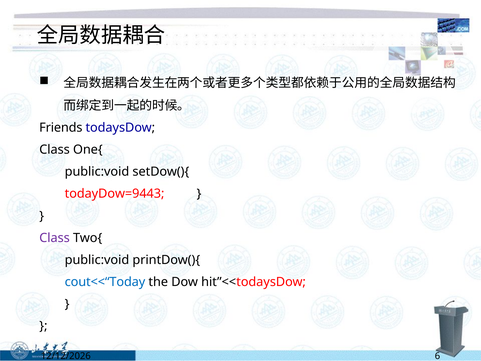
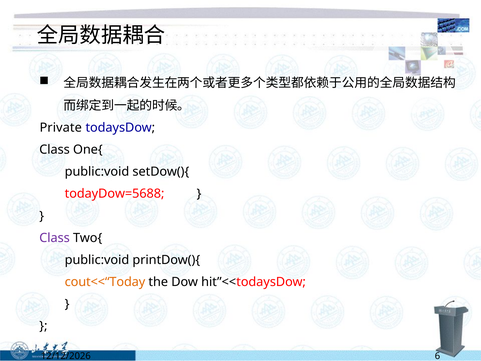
Friends: Friends -> Private (61, 128)
todayDow=9443: todayDow=9443 -> todayDow=5688 (115, 194)
cout<<“Today colour: blue -> orange (105, 282)
